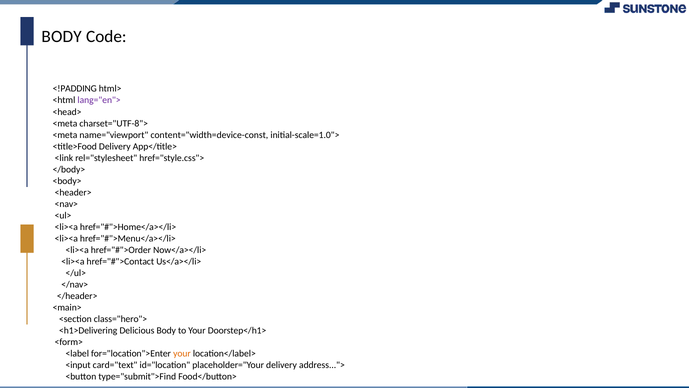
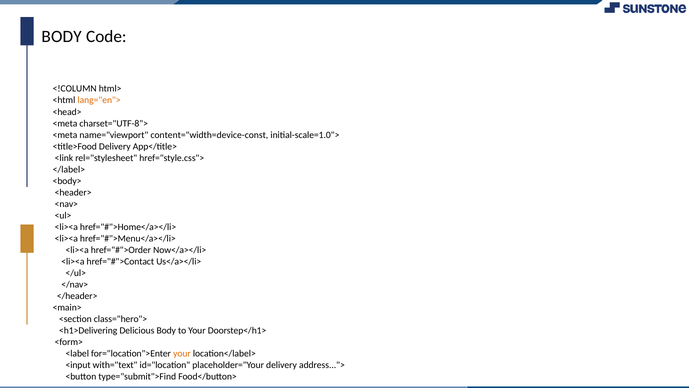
<!PADDING: <!PADDING -> <!COLUMN (75, 89)
lang="en"> colour: purple -> orange (99, 100)
</body>: </body> -> </label> (69, 169)
card="text: card="text -> with="text (115, 365)
